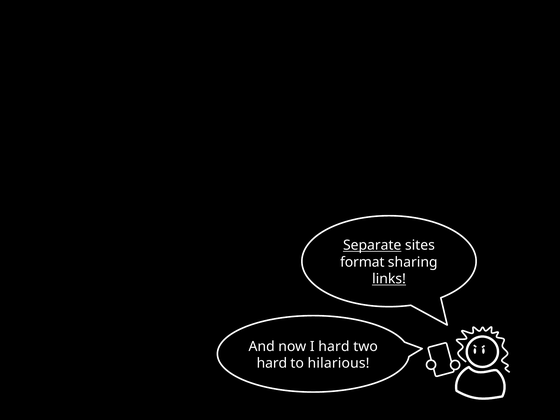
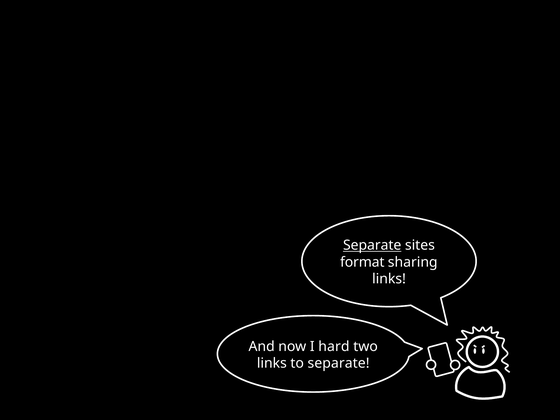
links underline: present -> none (389, 279)
hard: hard -> links (272, 363)
to hilarious: hilarious -> separate (339, 363)
